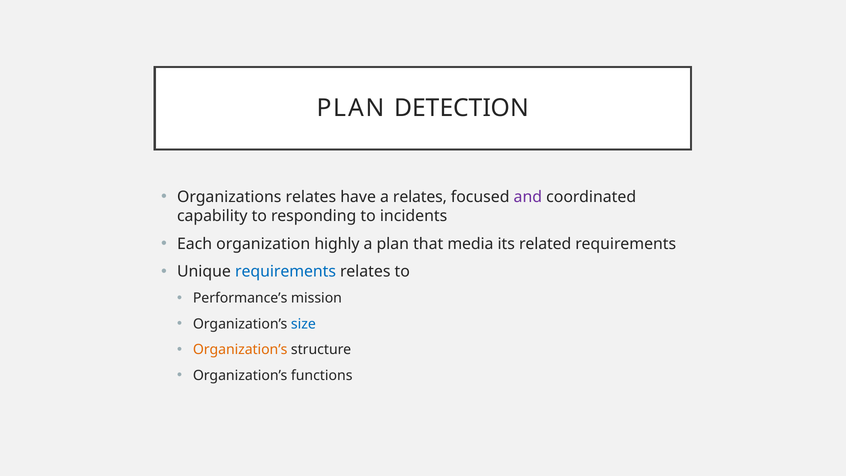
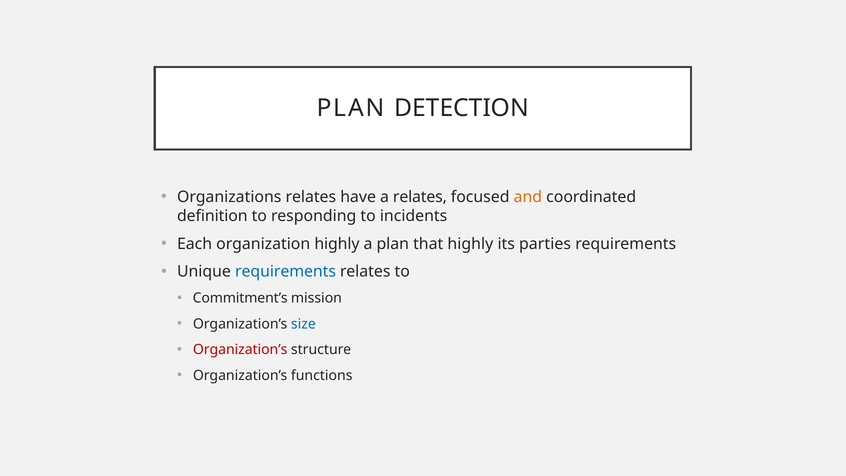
and colour: purple -> orange (528, 197)
capability: capability -> definition (212, 216)
that media: media -> highly (470, 244)
related: related -> parties (545, 244)
Performance’s: Performance’s -> Commitment’s (240, 298)
Organization’s colour: orange -> red (240, 350)
